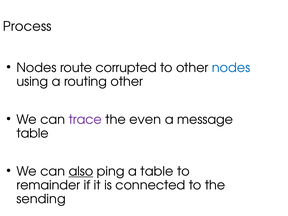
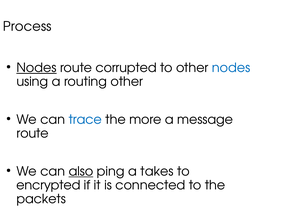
Nodes underline: none -> present (36, 68)
trace colour: purple -> blue (85, 120)
even: even -> more (145, 120)
table: table -> route (33, 133)
a table: table -> takes (157, 171)
remainder: remainder -> encrypted (48, 185)
sending: sending -> packets (41, 199)
